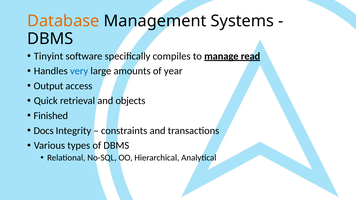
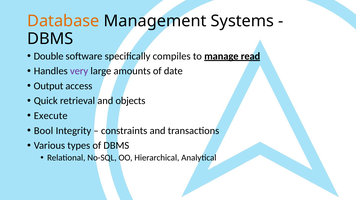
Tinyint: Tinyint -> Double (49, 56)
very colour: blue -> purple (79, 71)
year: year -> date (173, 71)
Finished: Finished -> Execute (51, 116)
Docs: Docs -> Bool (44, 131)
